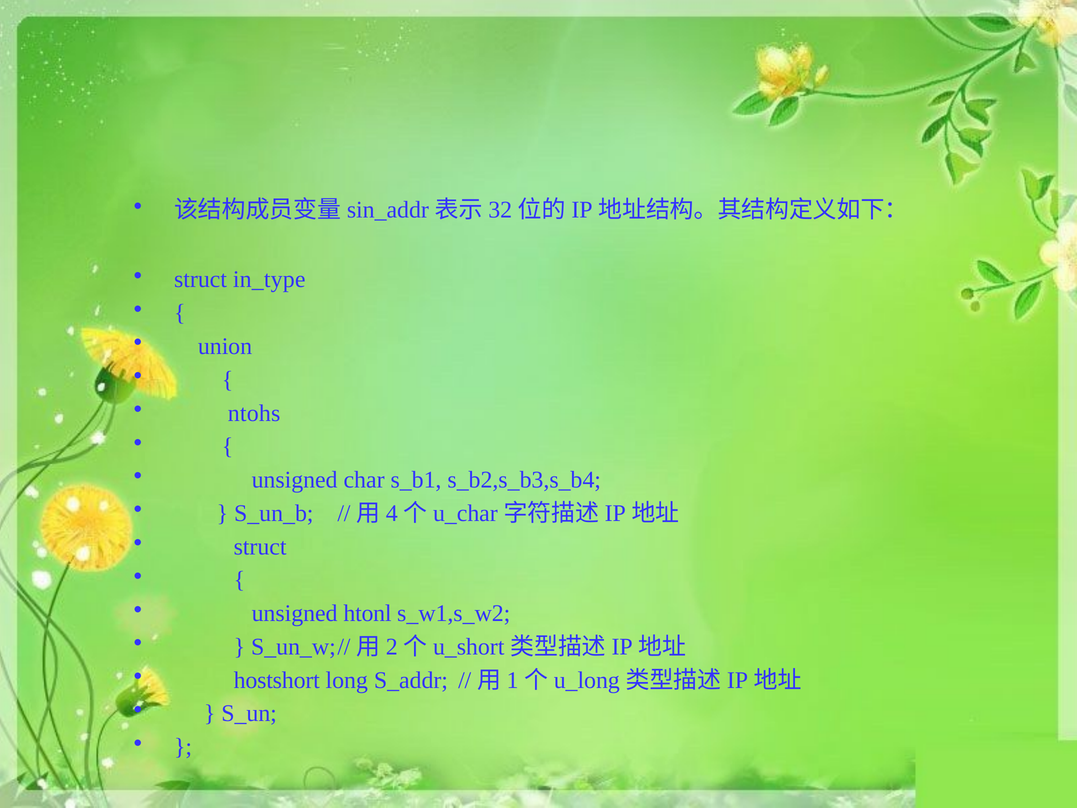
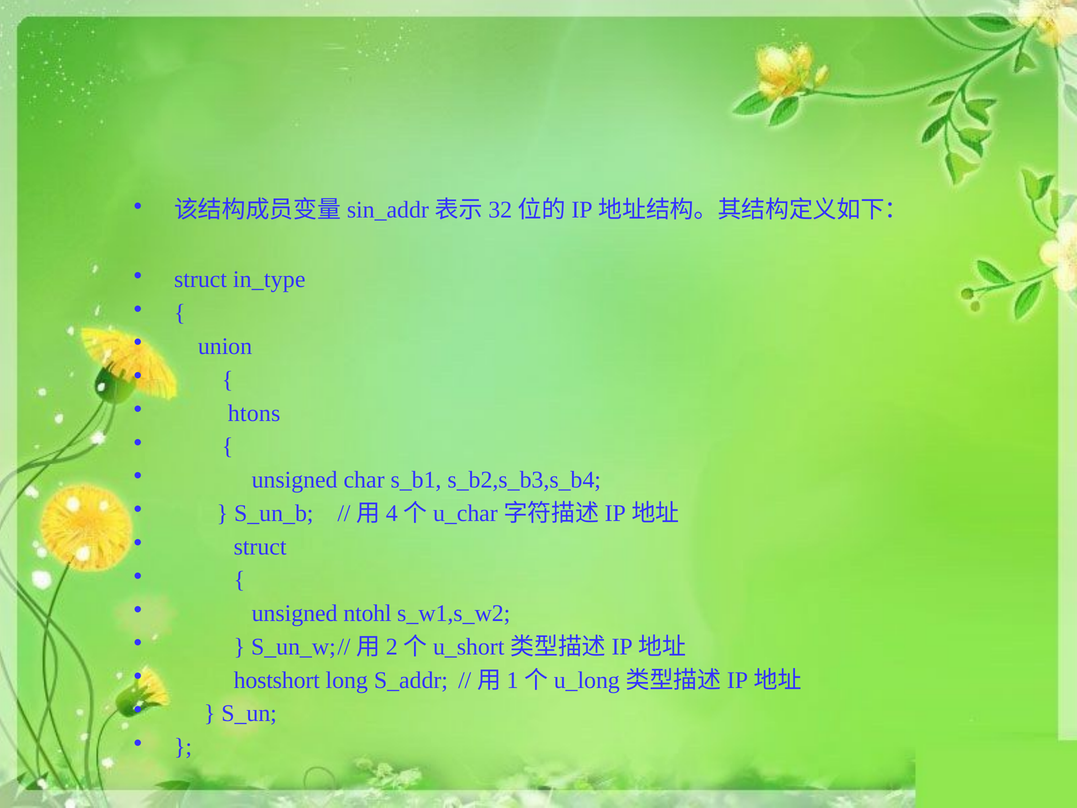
ntohs: ntohs -> htons (254, 413)
htonl: htonl -> ntohl (367, 613)
